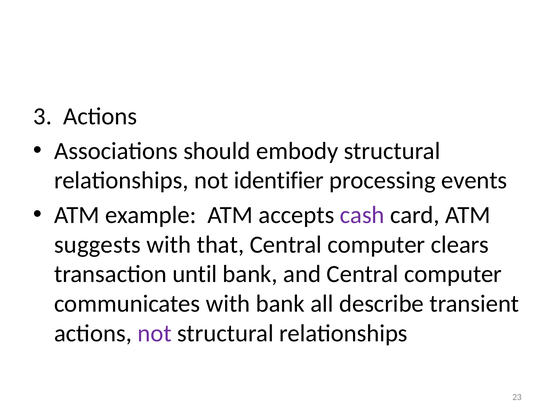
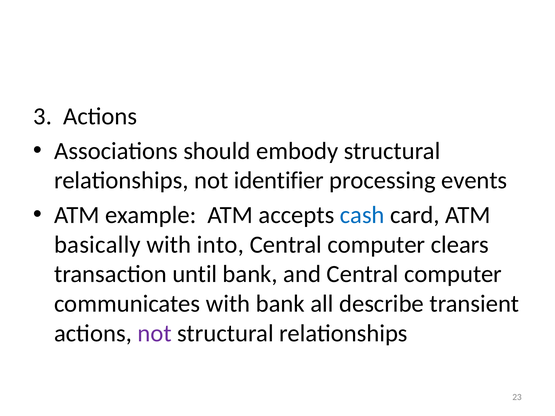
cash colour: purple -> blue (362, 215)
suggests: suggests -> basically (97, 245)
that: that -> into (220, 245)
